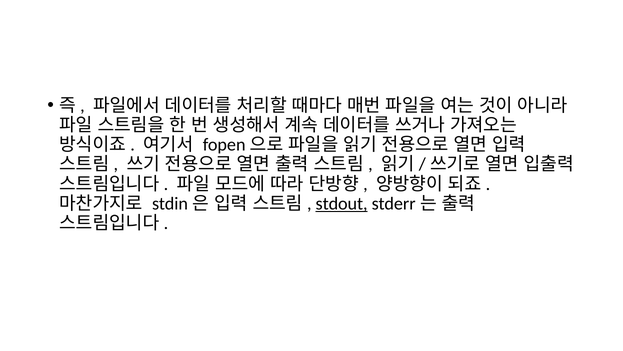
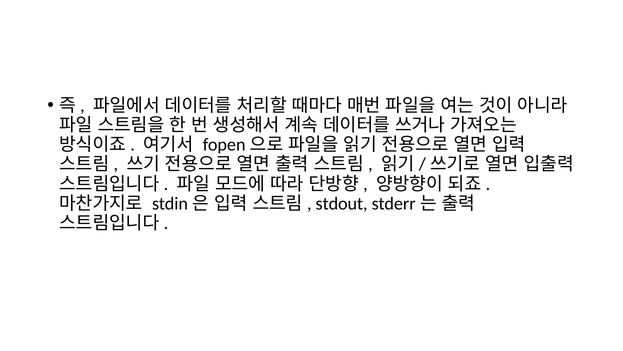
stdout underline: present -> none (342, 203)
